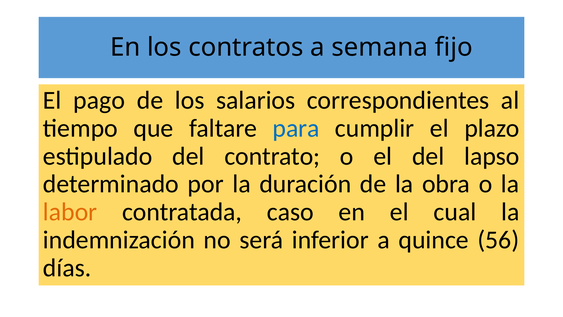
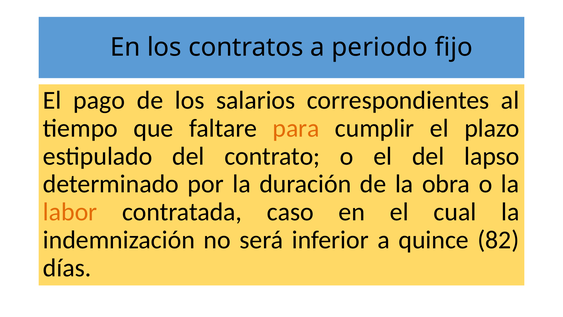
semana: semana -> periodo (380, 47)
para colour: blue -> orange (296, 128)
56: 56 -> 82 (498, 240)
